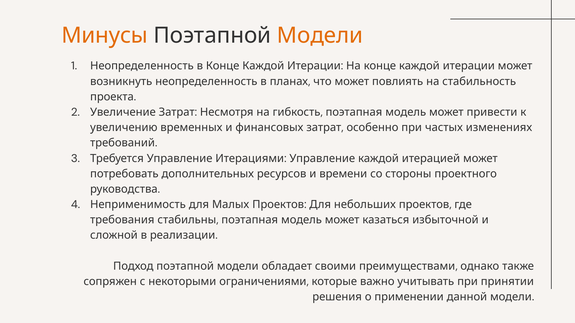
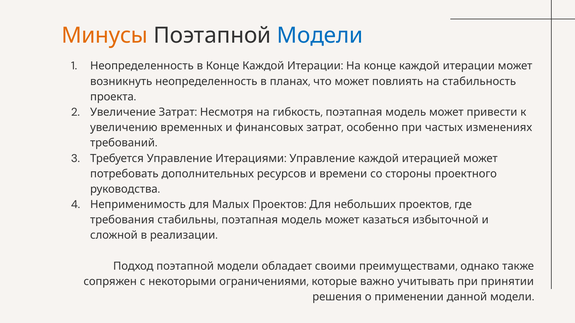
Модели colour: orange -> blue (320, 36)
